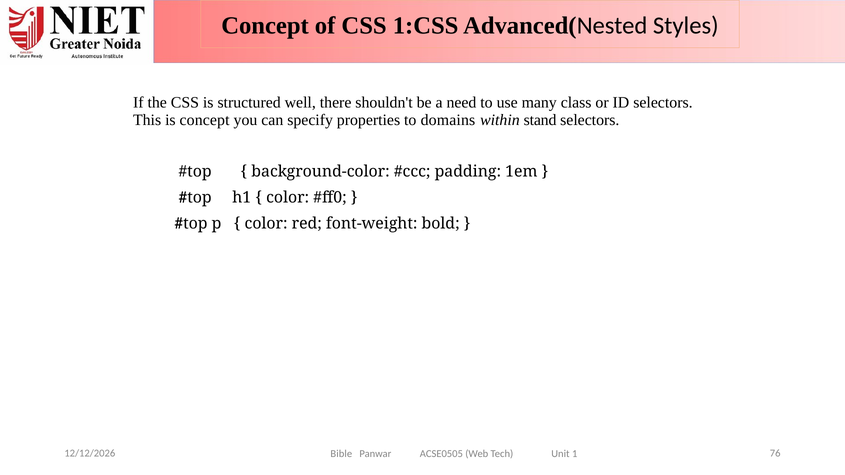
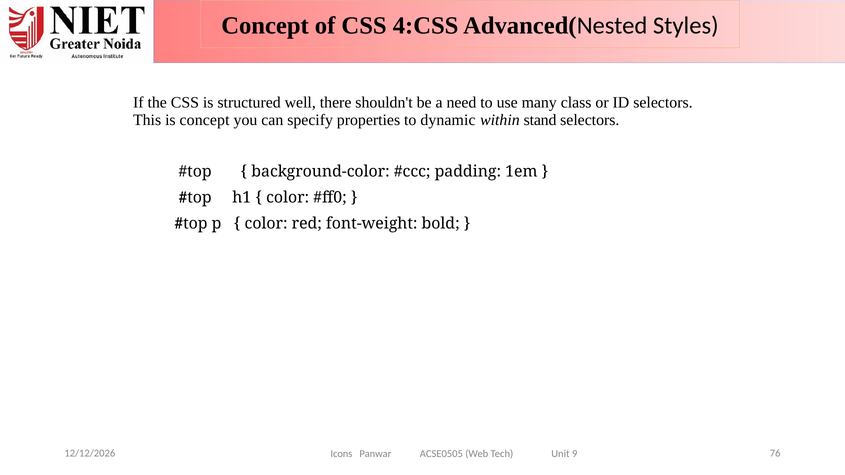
1:CSS: 1:CSS -> 4:CSS (426, 25)
domains: domains -> dynamic (448, 120)
Bible: Bible -> Icons (341, 454)
1: 1 -> 9 (575, 454)
